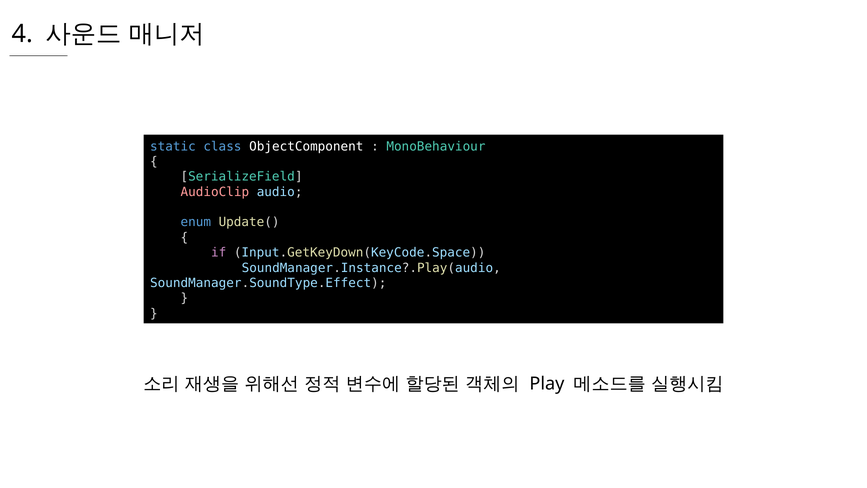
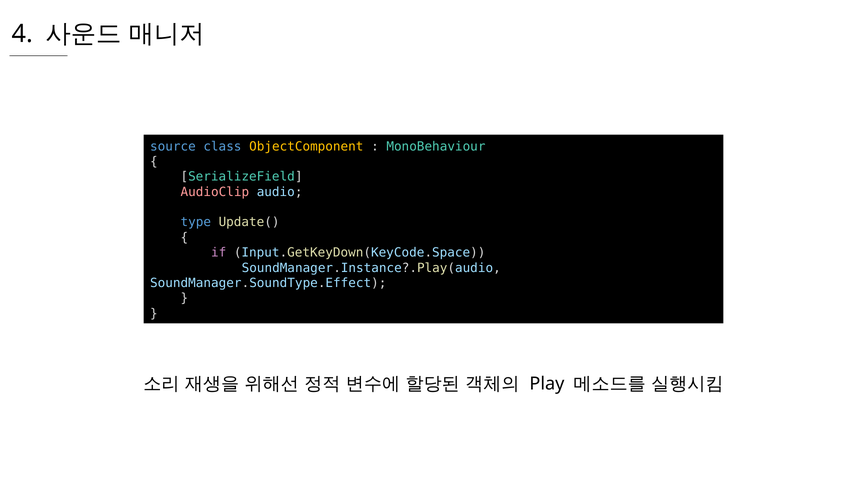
static: static -> source (173, 146)
ObjectComponent colour: white -> yellow (306, 146)
enum: enum -> type (196, 222)
